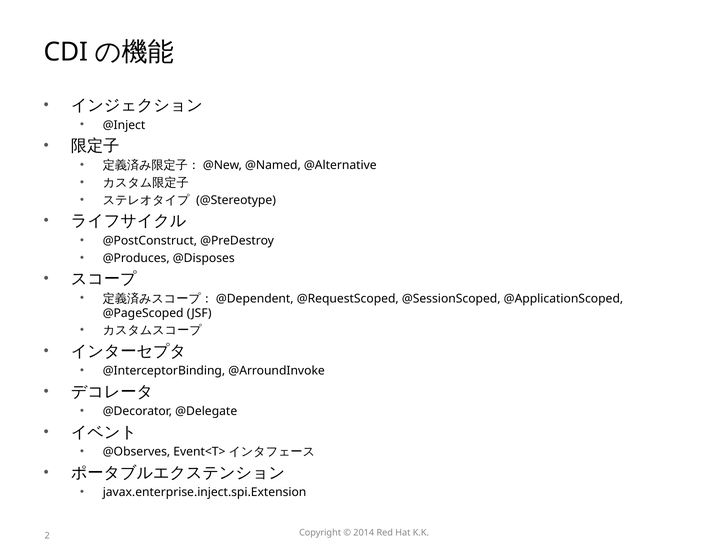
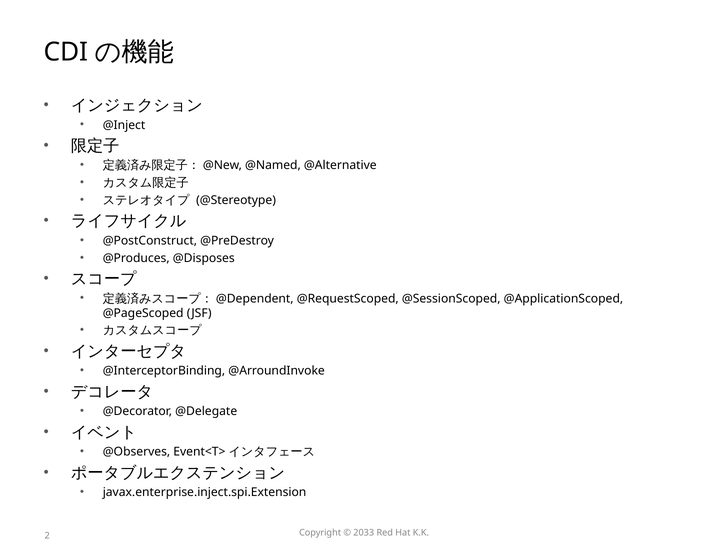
2014: 2014 -> 2033 (364, 533)
